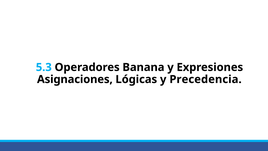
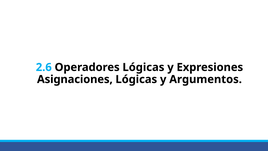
5.3: 5.3 -> 2.6 (44, 67)
Operadores Banana: Banana -> Lógicas (143, 67)
Precedencia: Precedencia -> Argumentos (206, 79)
